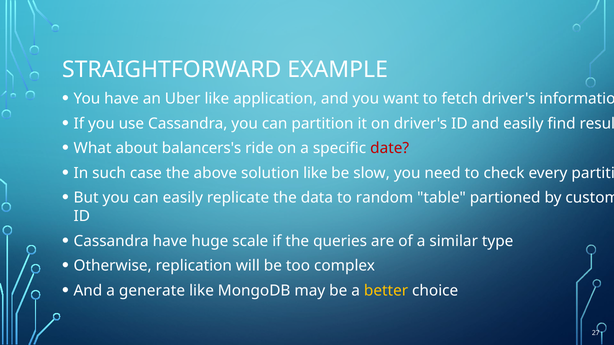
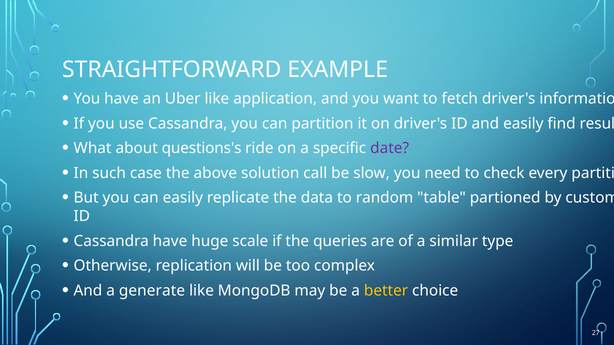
balancers's: balancers's -> questions's (202, 148)
date colour: red -> purple (390, 148)
solution like: like -> call (315, 173)
